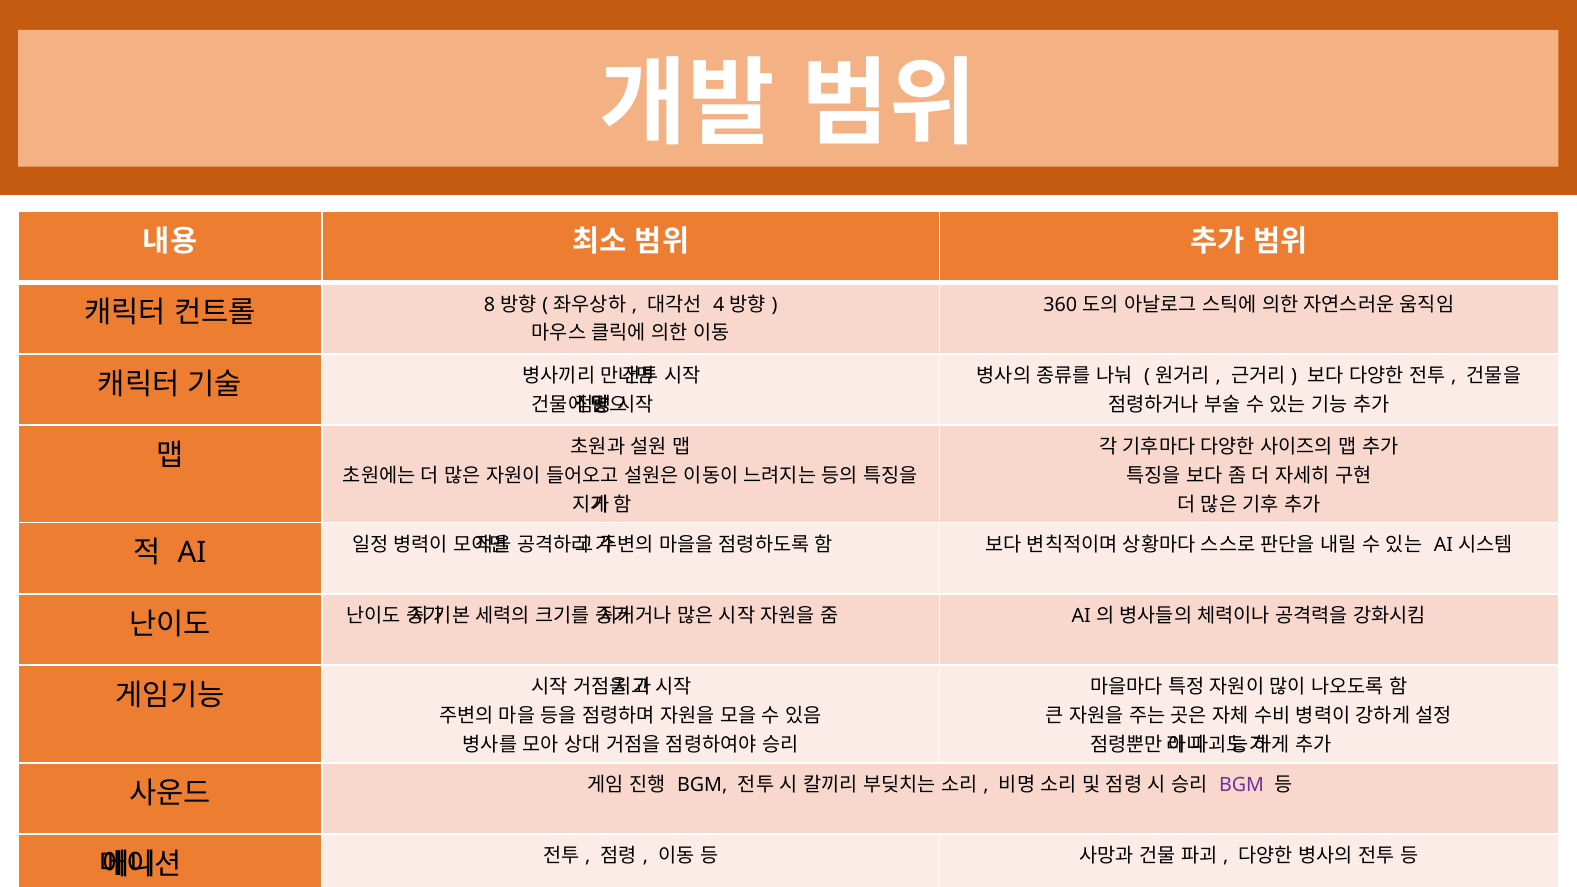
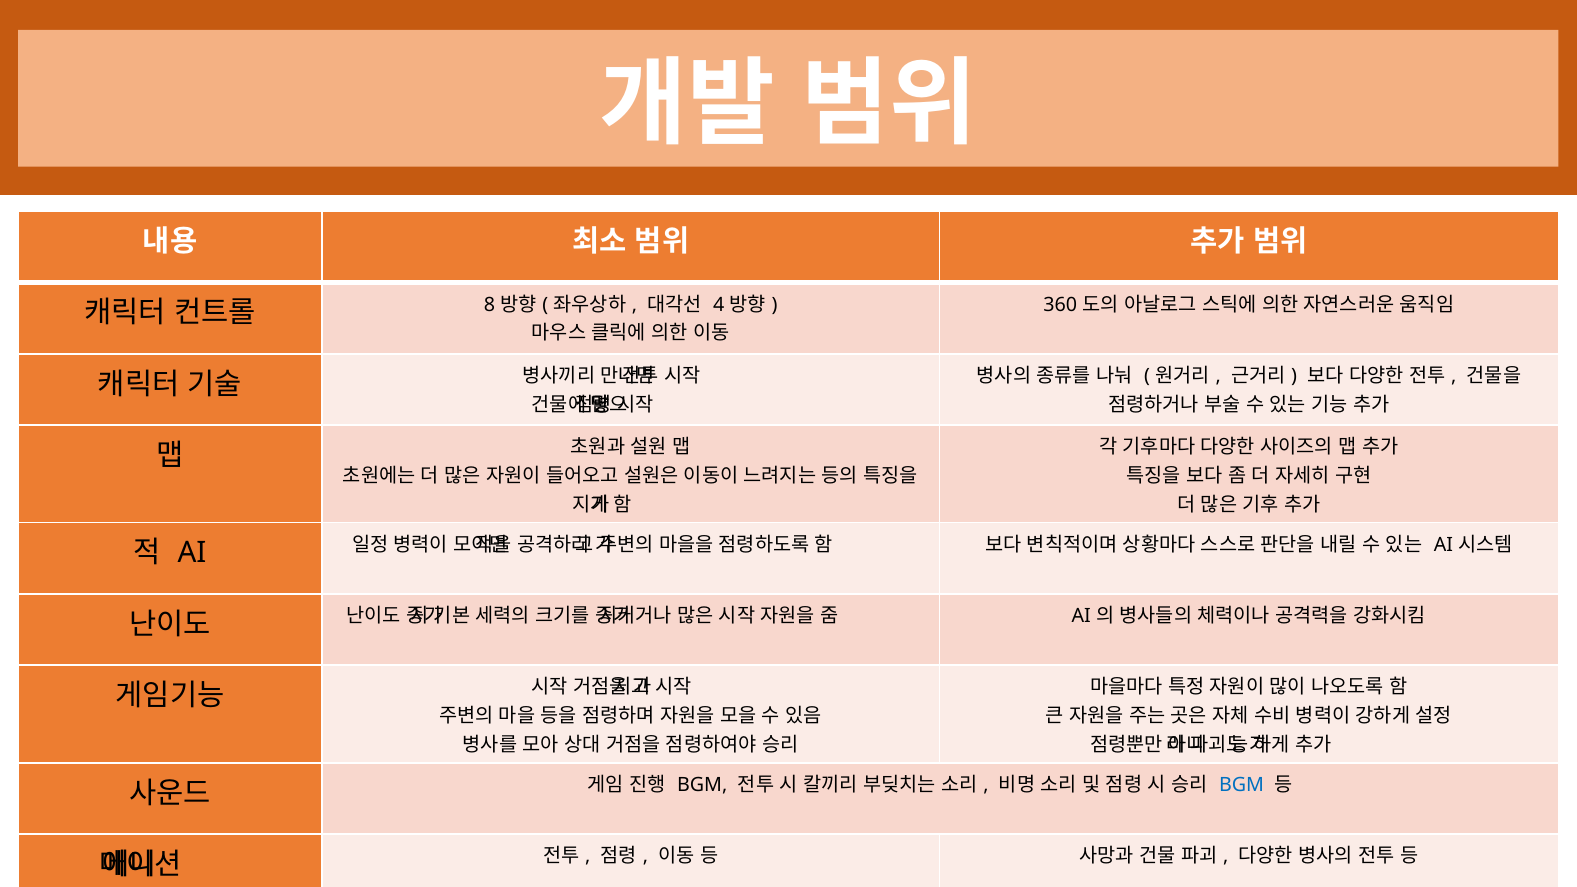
BGM colour: purple -> blue (1242, 785)
